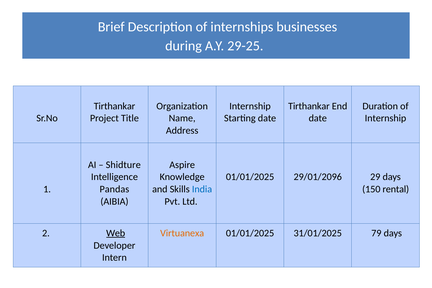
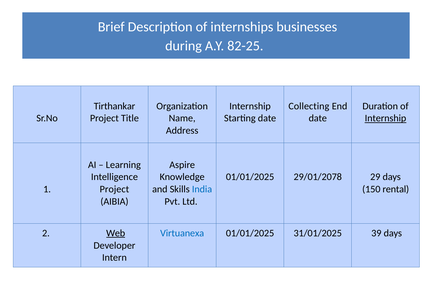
29-25: 29-25 -> 82-25 (245, 46)
Tirthankar: Tirthankar -> Collecting (309, 106)
Internship underline: none -> present (386, 118)
Shidture: Shidture -> Learning (123, 165)
29/01/2096: 29/01/2096 -> 29/01/2078 (318, 177)
Pandas: Pandas -> Project (114, 189)
Virtuanexa colour: orange -> blue (182, 233)
79: 79 -> 39 (376, 233)
